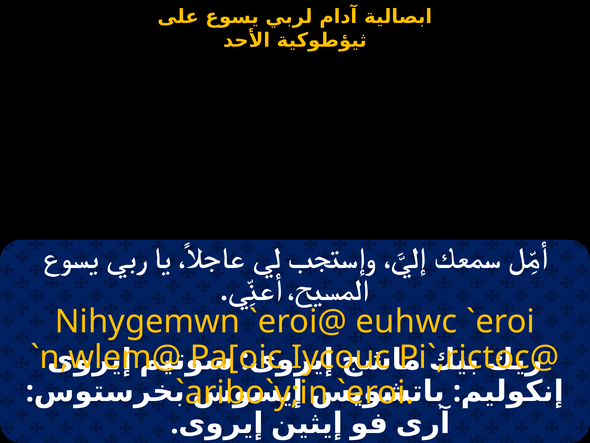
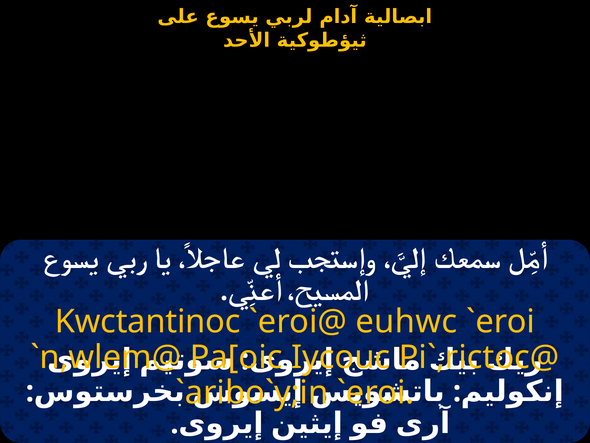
Nihygemwn: Nihygemwn -> Kwctantinoc (148, 321)
